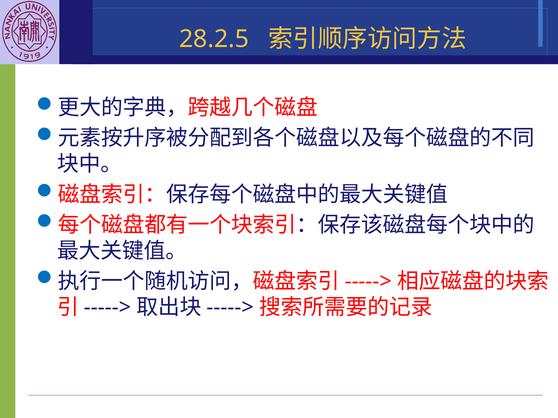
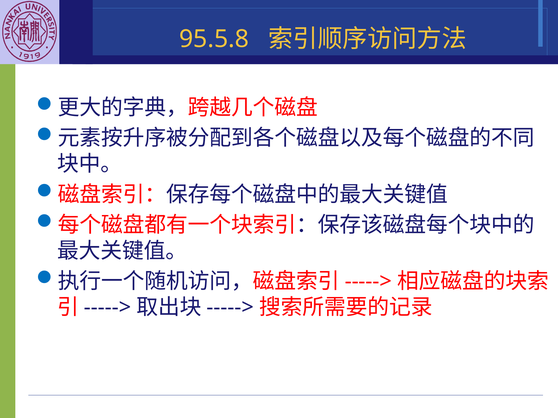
28.2.5: 28.2.5 -> 95.5.8 (214, 39)
